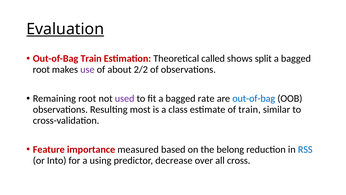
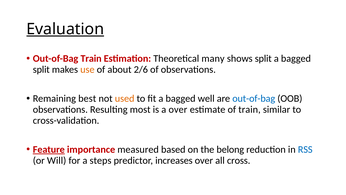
called: called -> many (213, 58)
root: root -> split (41, 69)
use colour: purple -> orange (87, 69)
2/2: 2/2 -> 2/6 (141, 69)
Remaining root: root -> best (87, 98)
used colour: purple -> orange (125, 98)
rate: rate -> well (206, 98)
a class: class -> over (178, 109)
Feature underline: none -> present (49, 149)
Into: Into -> Will (57, 160)
using: using -> steps (101, 160)
decrease: decrease -> increases (174, 160)
